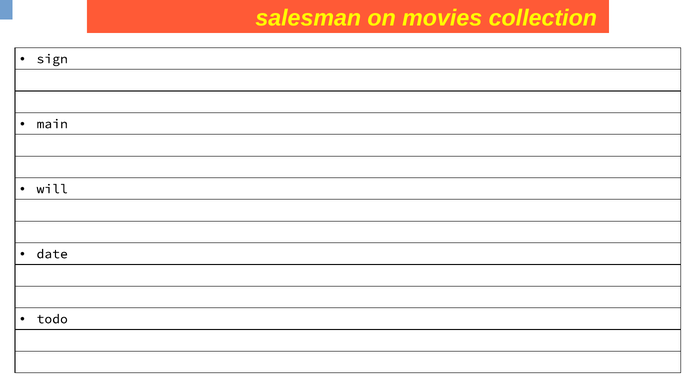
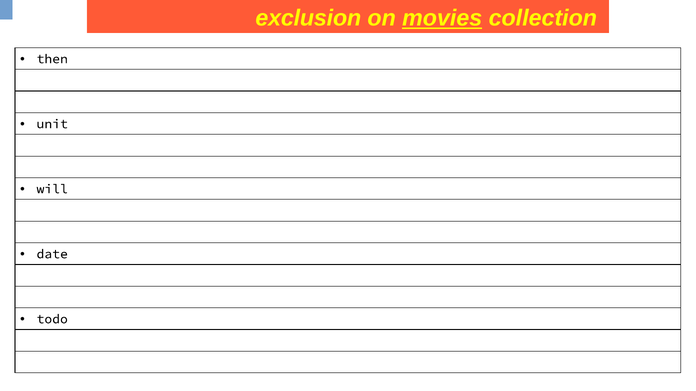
salesman: salesman -> exclusion (308, 18)
movies underline: none -> present (442, 18)
sign: sign -> then (52, 59)
main: main -> unit (52, 124)
